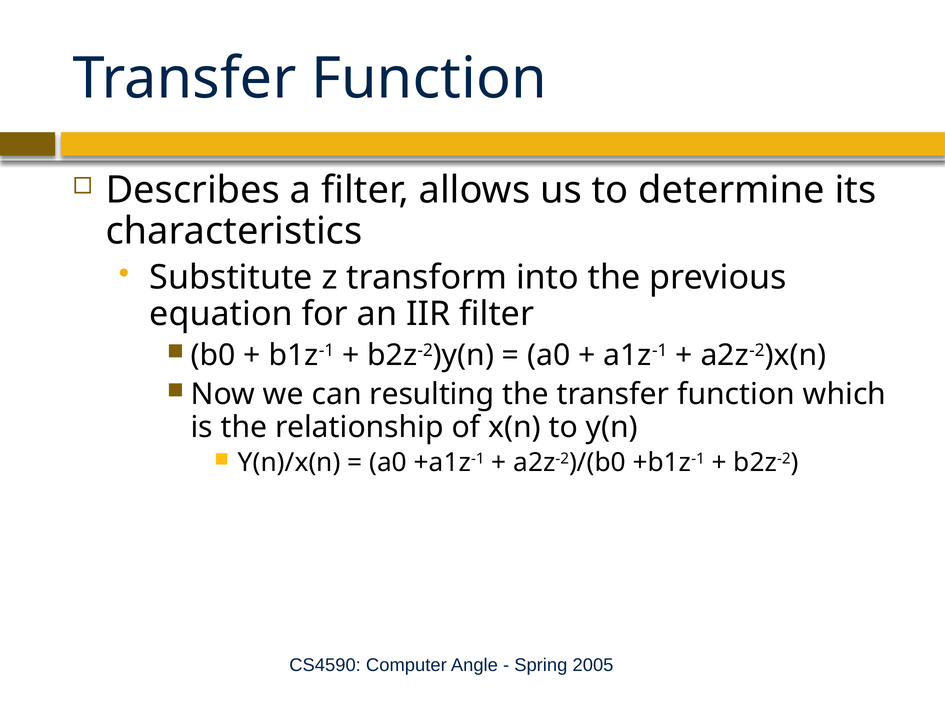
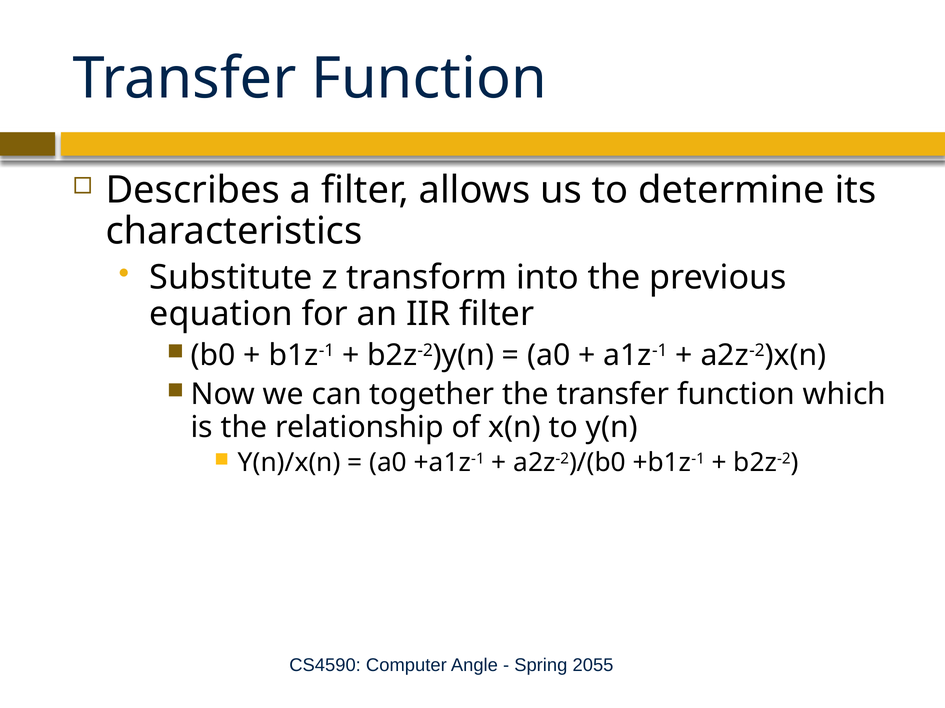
resulting: resulting -> together (432, 395)
2005: 2005 -> 2055 (593, 666)
